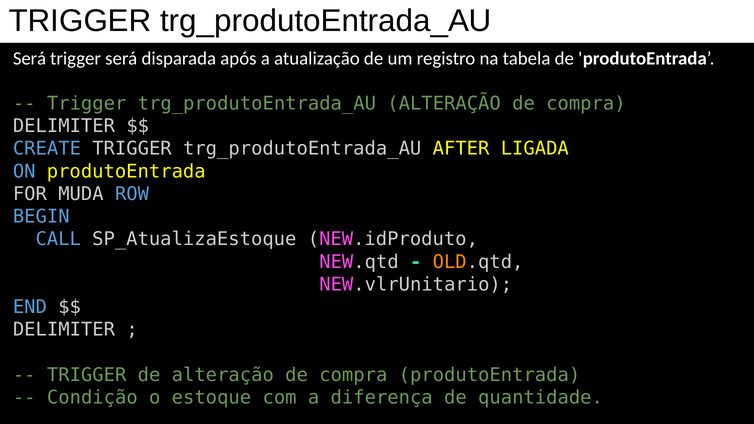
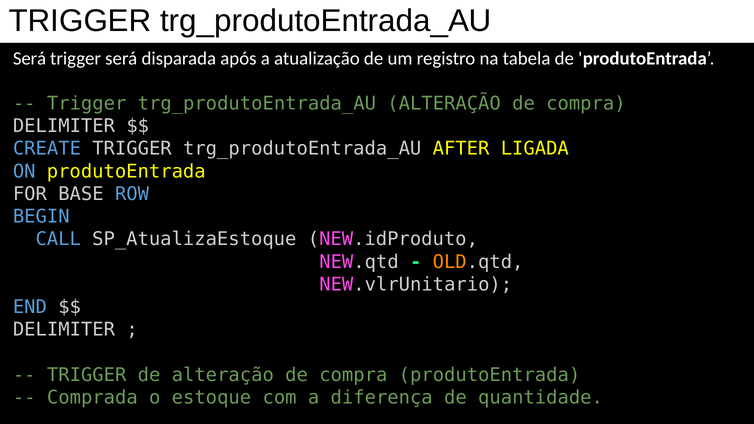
MUDA: MUDA -> BASE (81, 194)
Condição: Condição -> Comprada (92, 398)
